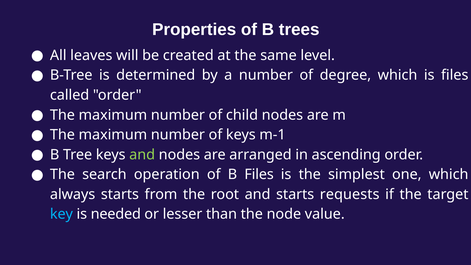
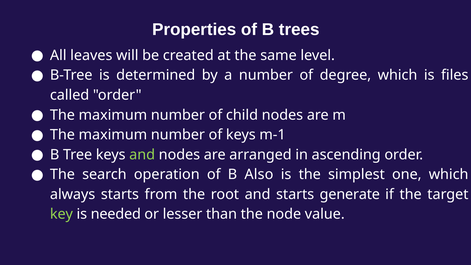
B Files: Files -> Also (259, 174)
requests: requests -> generate (350, 194)
key colour: light blue -> light green (61, 214)
